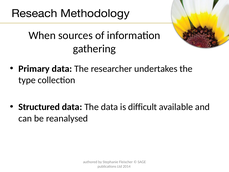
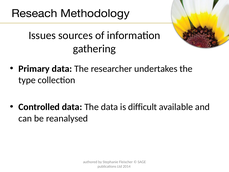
When: When -> Issues (42, 35)
Structured: Structured -> Controlled (39, 107)
